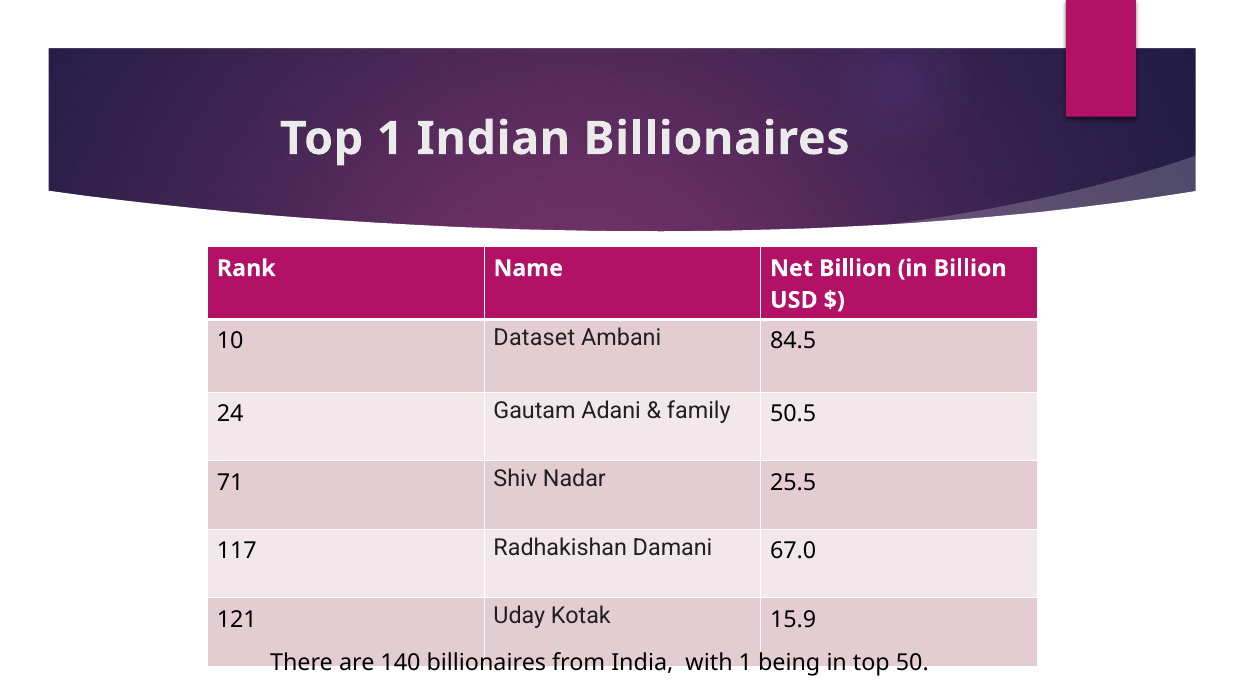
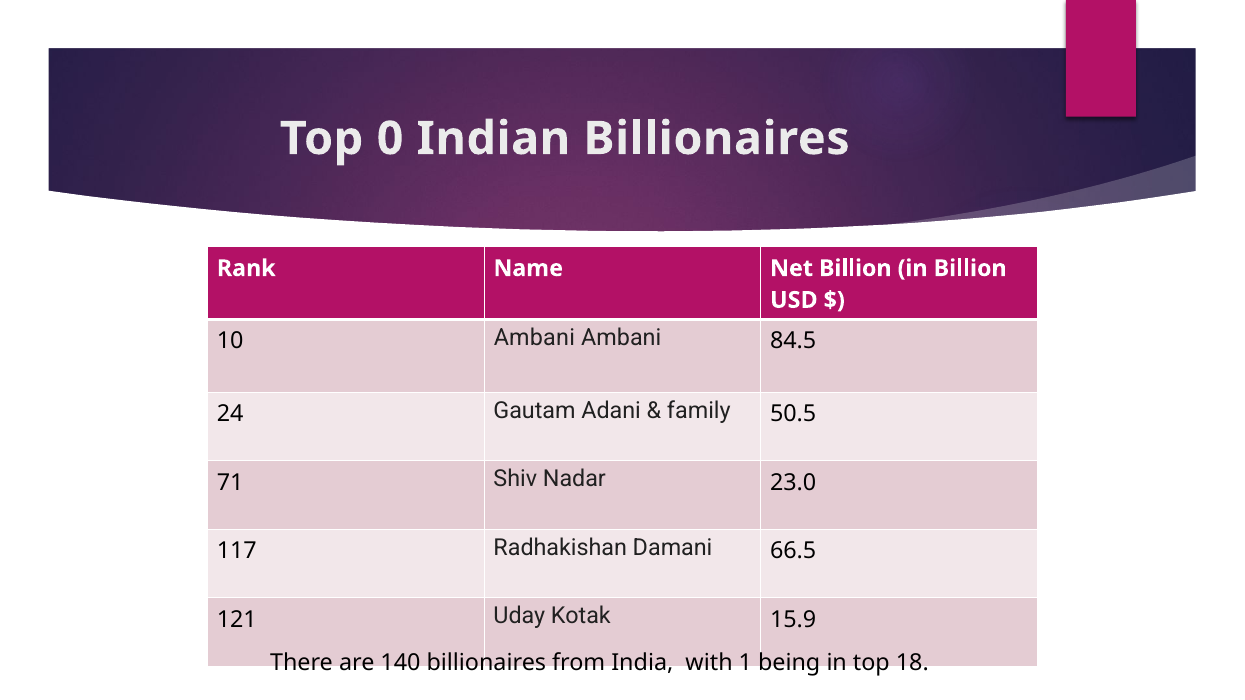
Top 1: 1 -> 0 (390, 139)
10 Dataset: Dataset -> Ambani (534, 338)
25.5: 25.5 -> 23.0 (793, 483)
67.0: 67.0 -> 66.5 (793, 551)
50: 50 -> 18 (912, 663)
